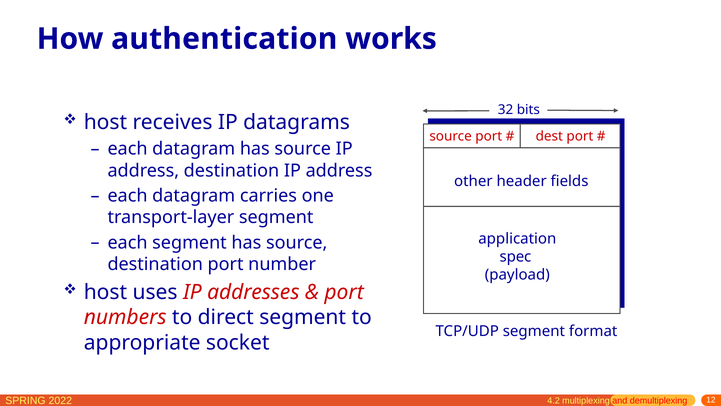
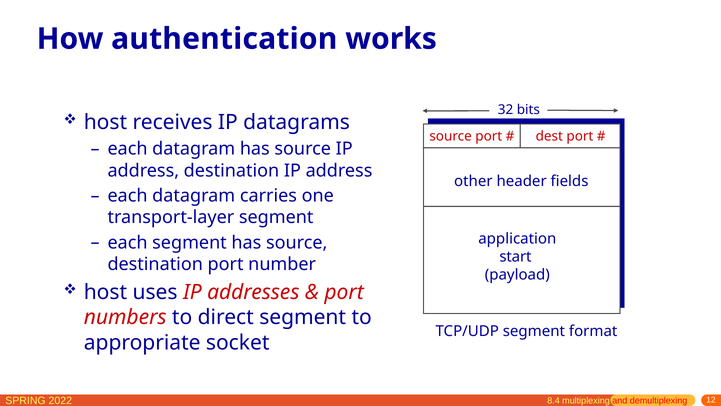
spec: spec -> start (515, 256)
4.2: 4.2 -> 8.4 (554, 400)
